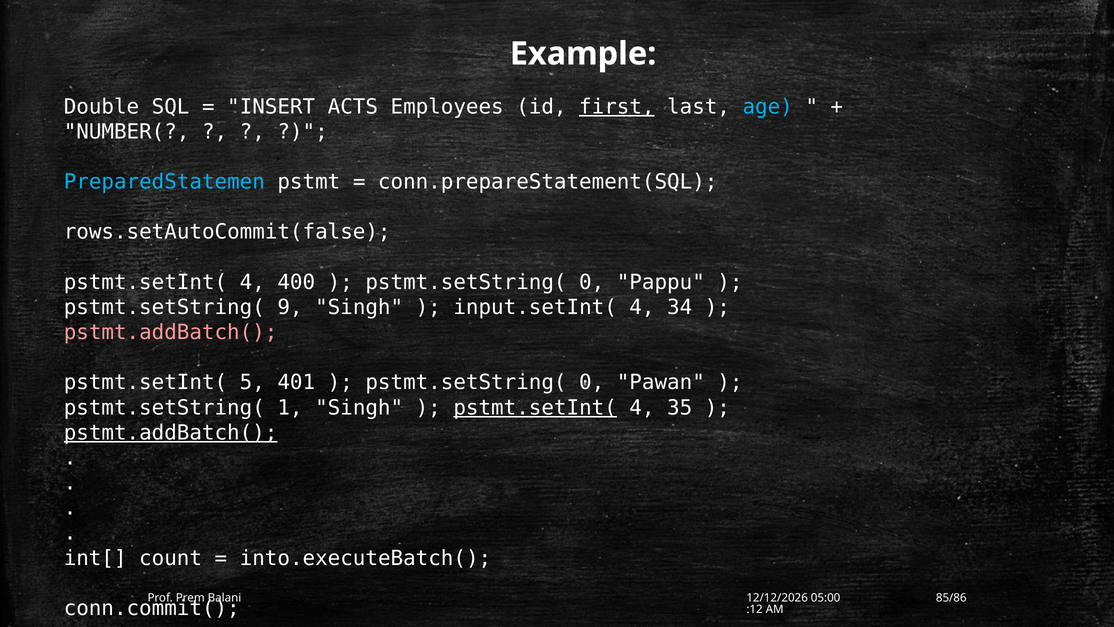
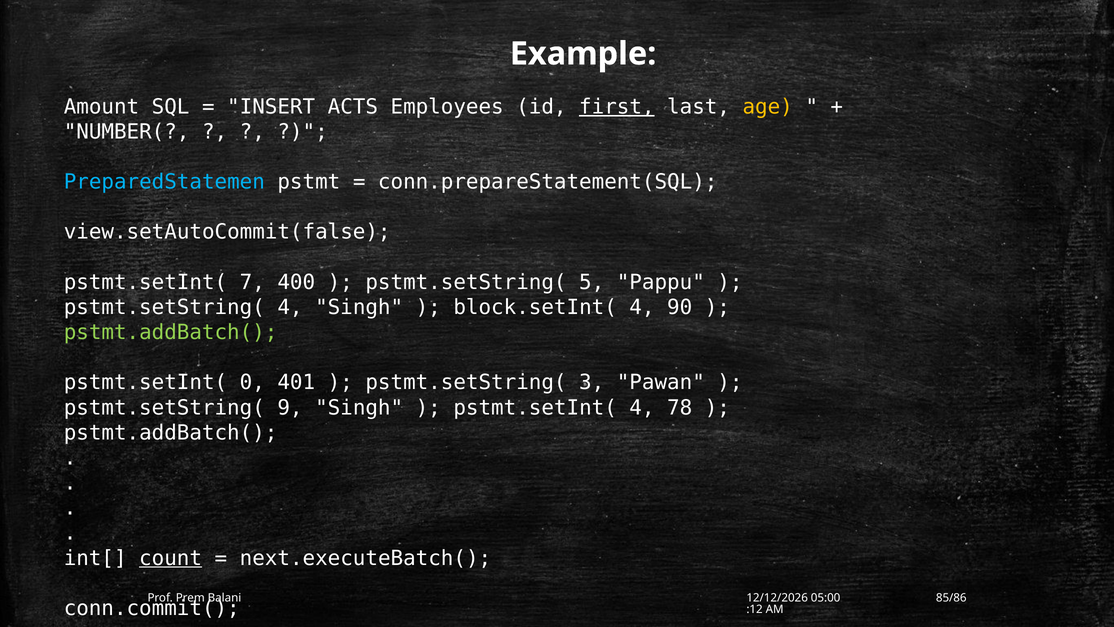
Double: Double -> Amount (101, 107)
age colour: light blue -> yellow (768, 107)
rows.setAutoCommit(false: rows.setAutoCommit(false -> view.setAutoCommit(false (227, 232)
4: 4 -> 7 (252, 282)
0: 0 -> 5 (592, 282)
pstmt.setString( 9: 9 -> 4 (290, 307)
input.setInt(: input.setInt( -> block.setInt( (535, 307)
34: 34 -> 90 (680, 307)
pstmt.addBatch( colour: pink -> light green (171, 332)
5: 5 -> 0 (252, 382)
0: 0 -> 3 (592, 382)
1: 1 -> 9 (290, 408)
pstmt.setInt( underline: present -> none (535, 408)
35: 35 -> 78 (680, 408)
pstmt.addBatch( underline: present -> none (171, 433)
count underline: none -> present (171, 558)
into.executeBatch(: into.executeBatch( -> next.executeBatch( (365, 558)
